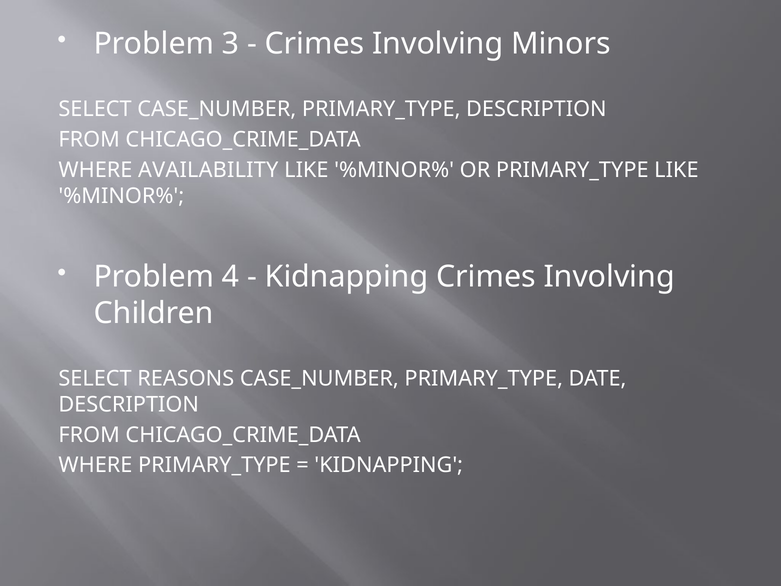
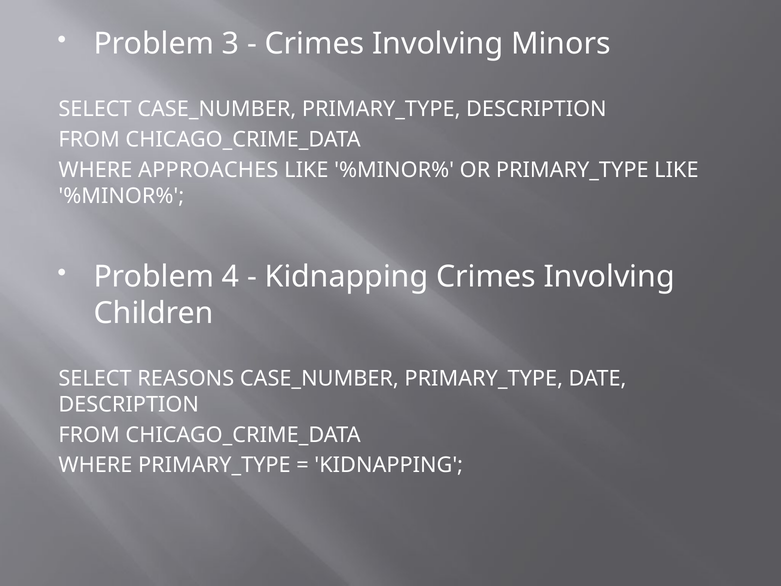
AVAILABILITY: AVAILABILITY -> APPROACHES (208, 170)
